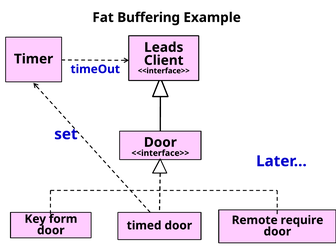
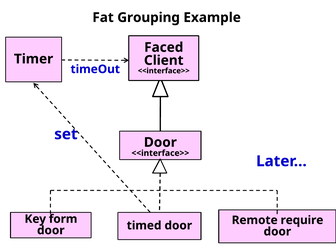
Buffering: Buffering -> Grouping (149, 18)
Leads: Leads -> Faced (164, 47)
